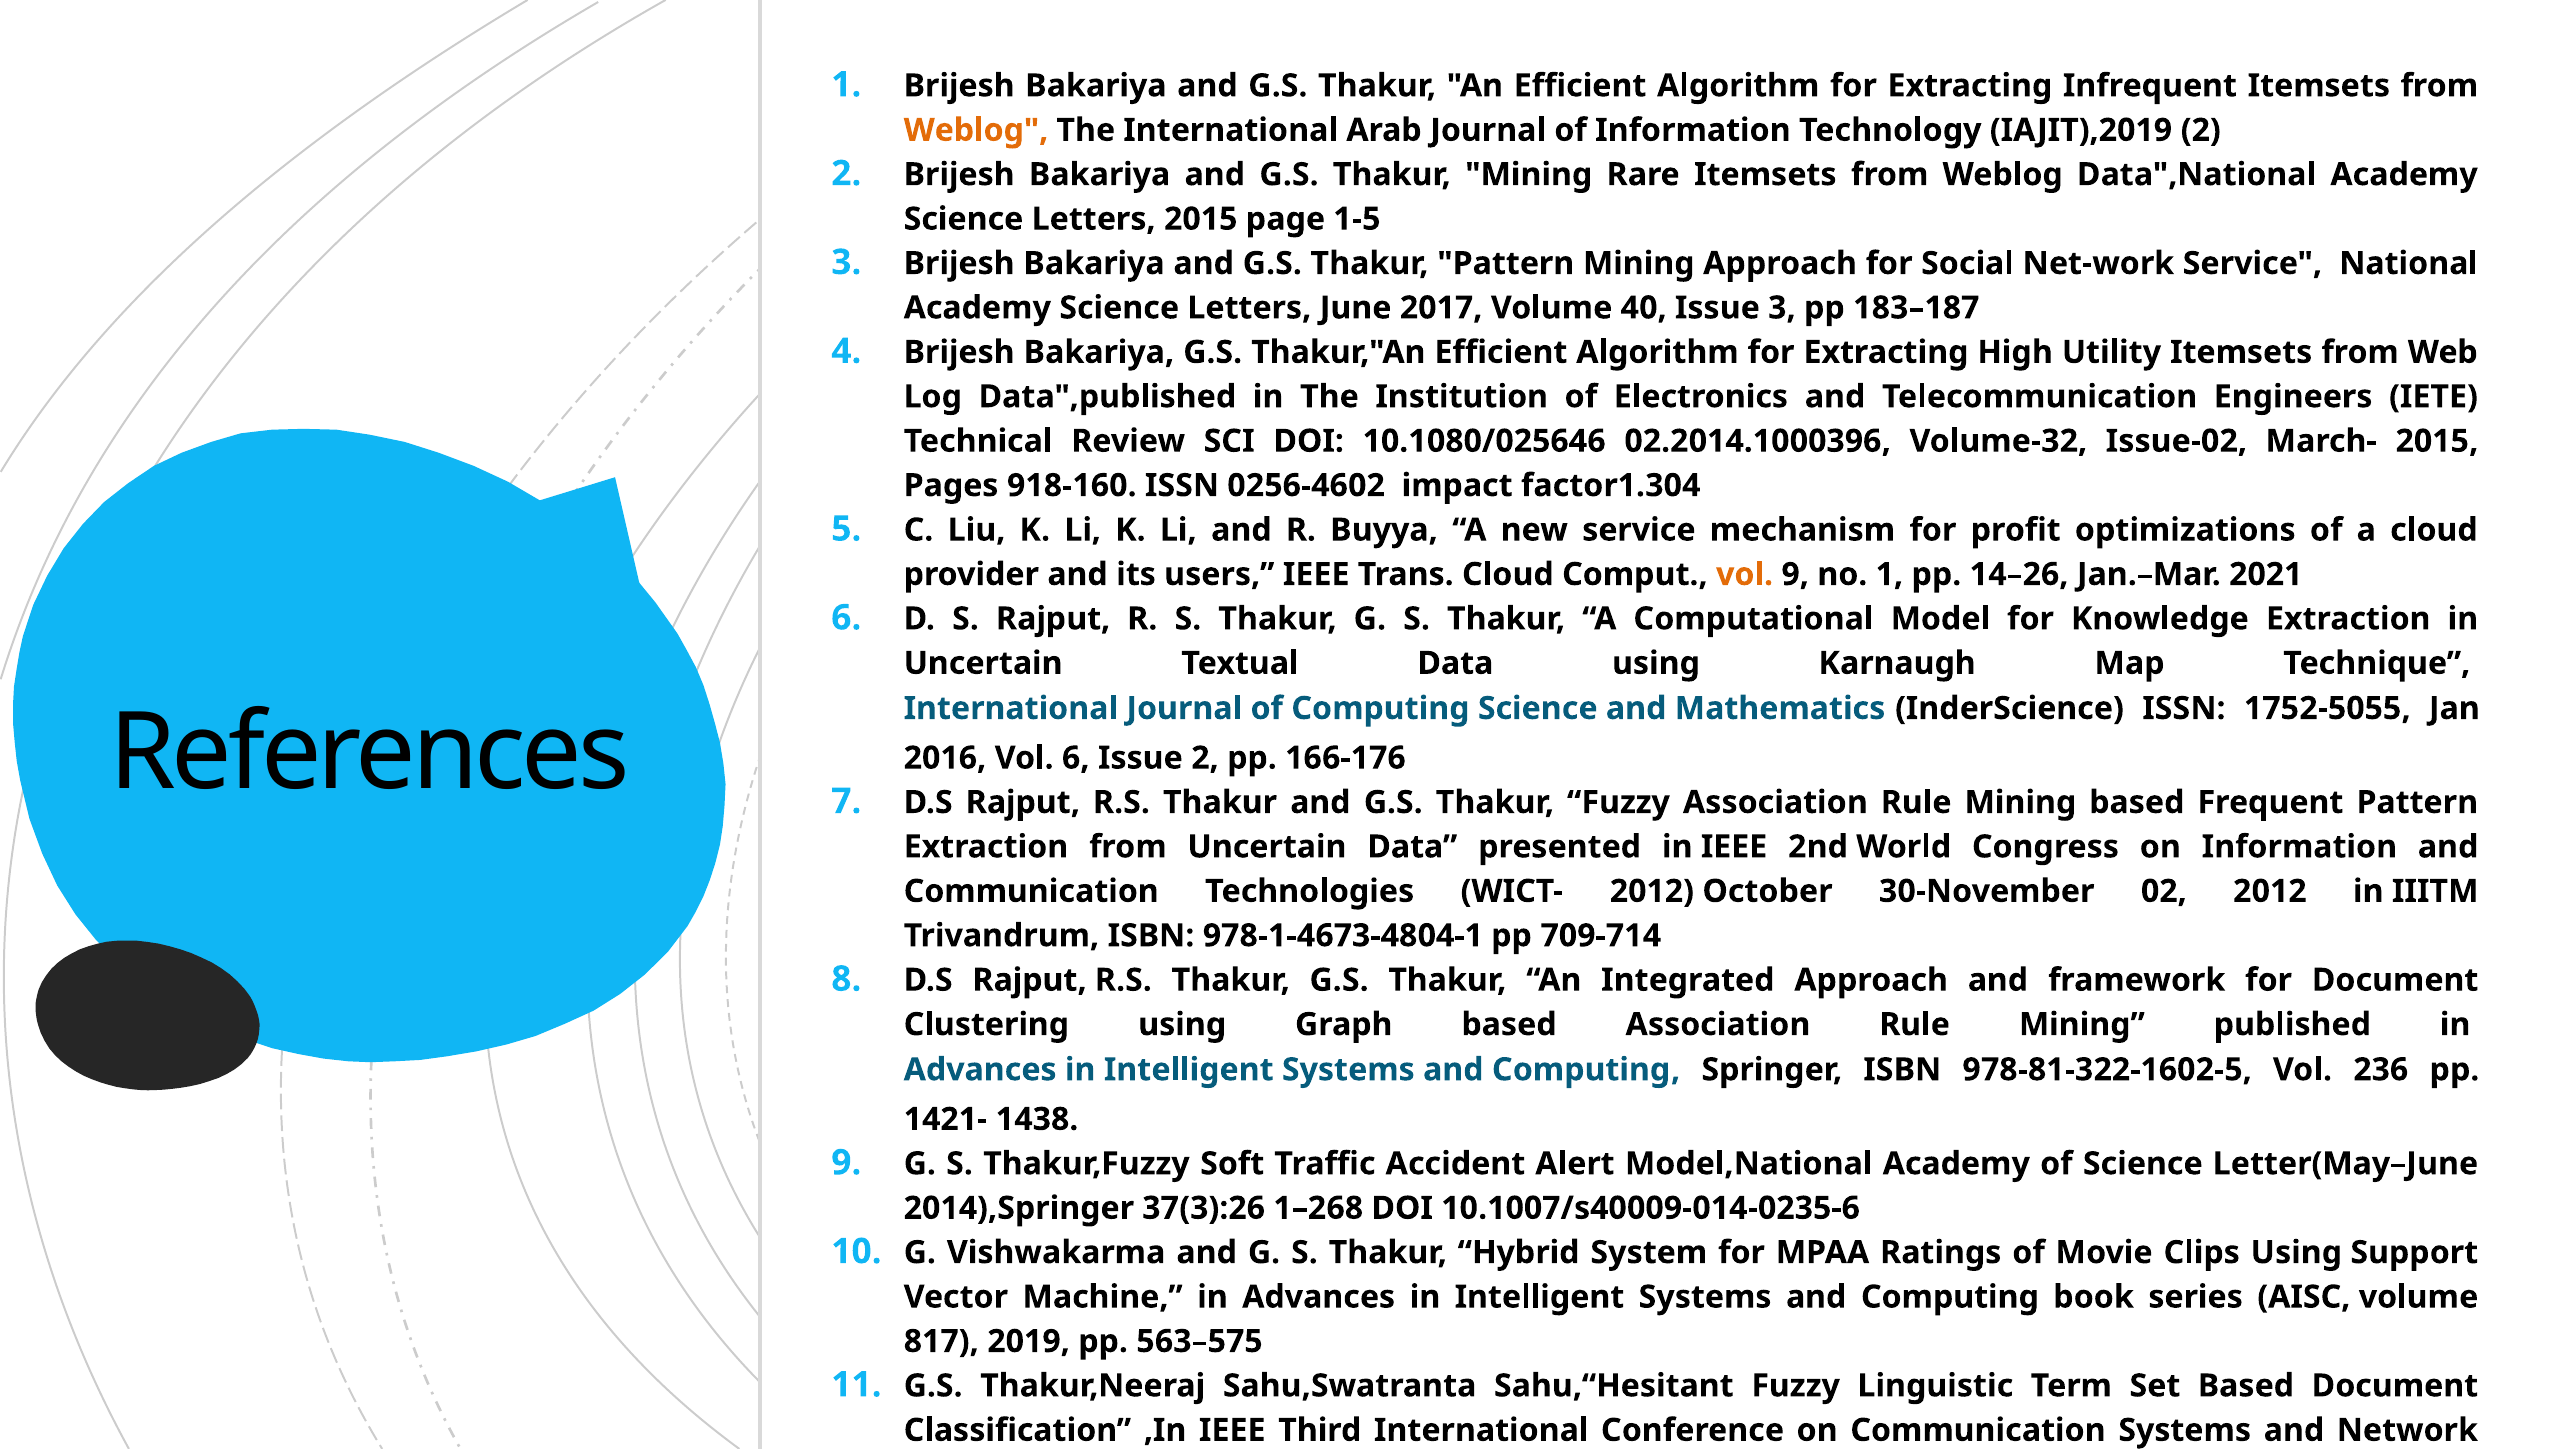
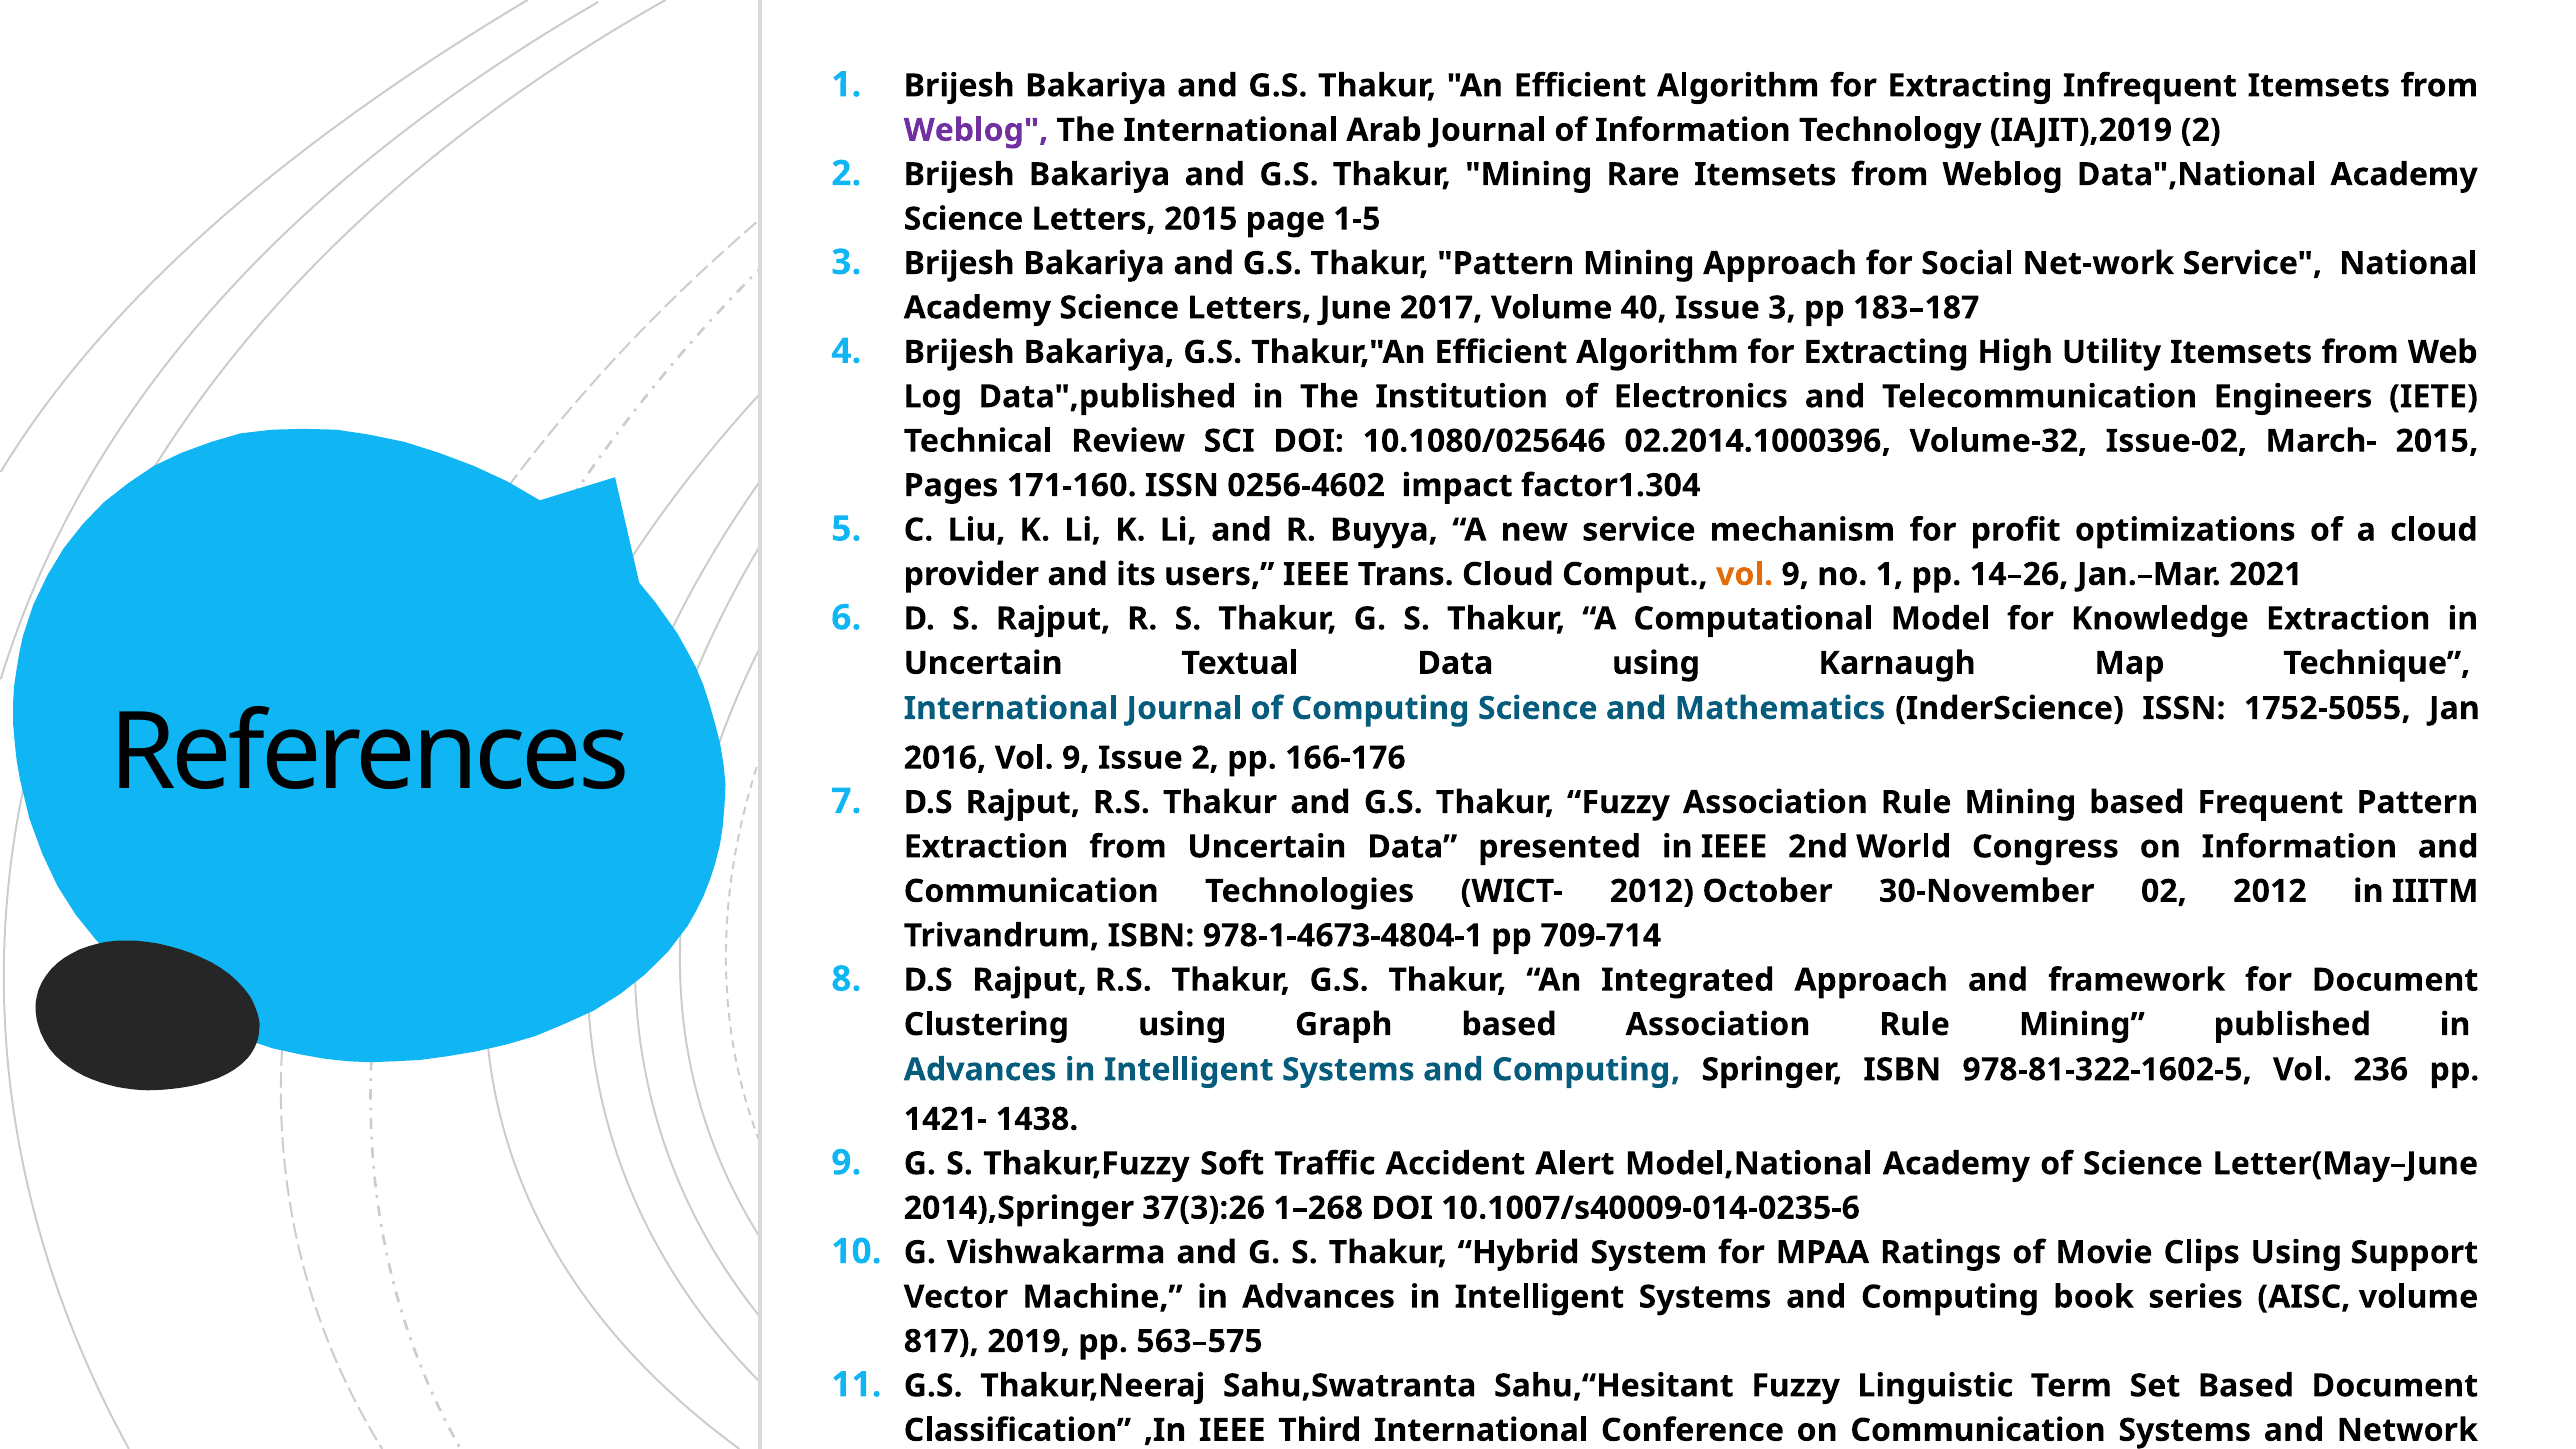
Weblog colour: orange -> purple (976, 130)
918-160: 918-160 -> 171-160 (1072, 486)
2016 Vol 6: 6 -> 9 (1076, 758)
